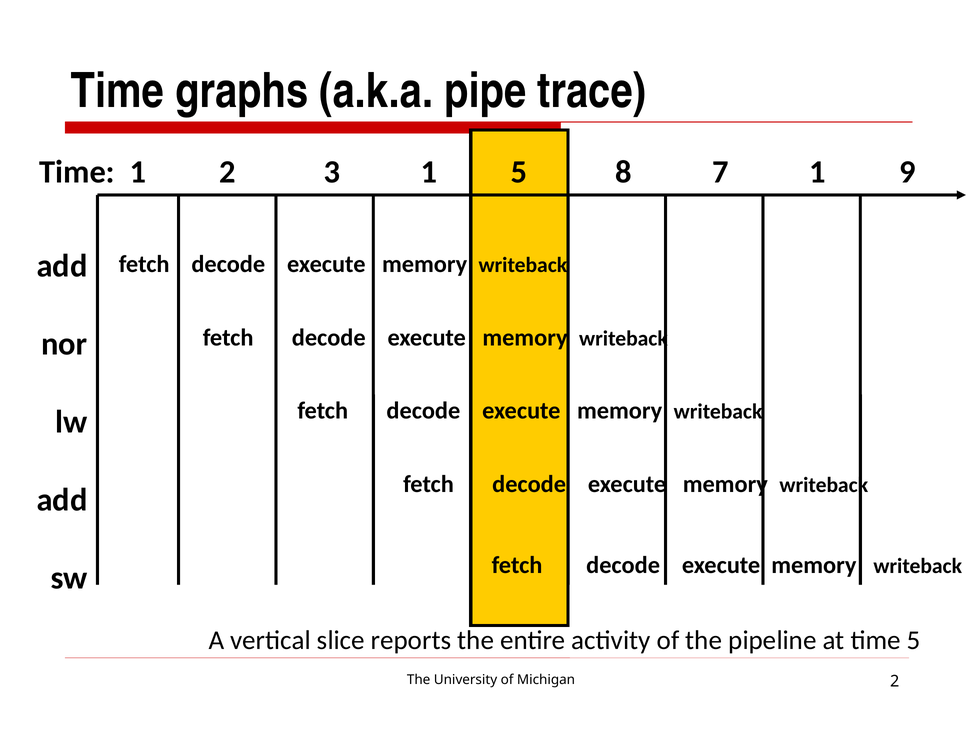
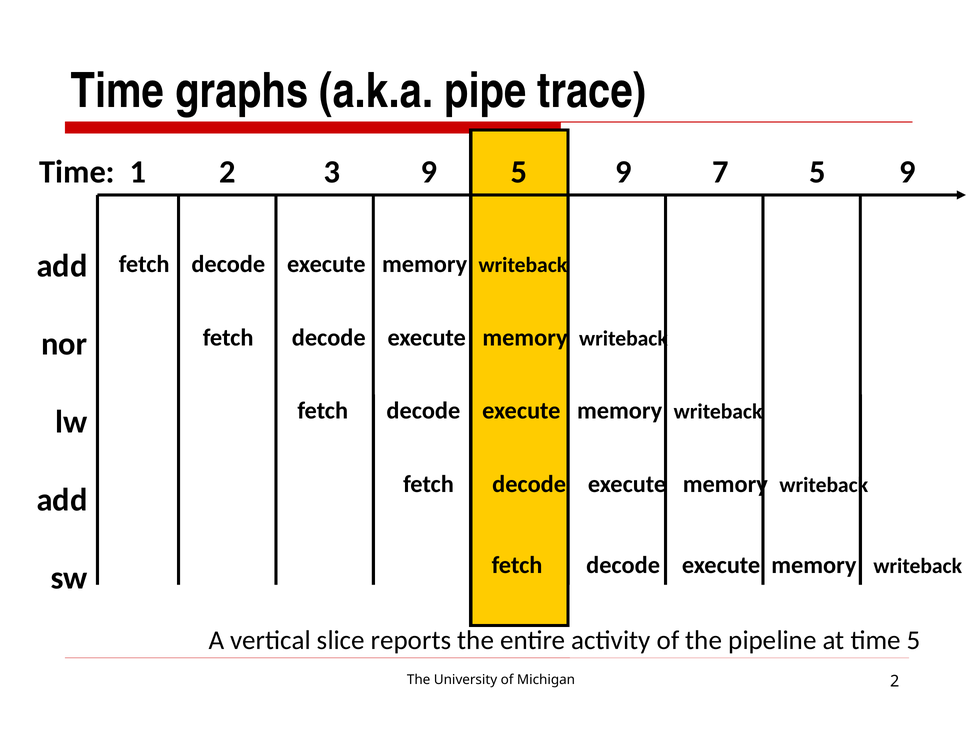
3 1: 1 -> 9 (429, 172)
8: 8 -> 9 (623, 172)
7 1: 1 -> 5 (818, 172)
